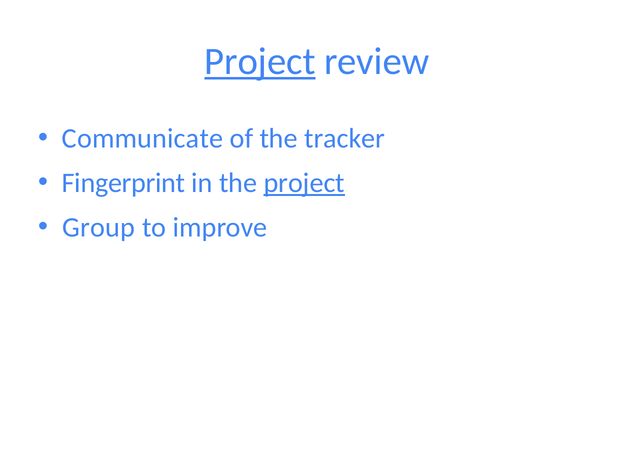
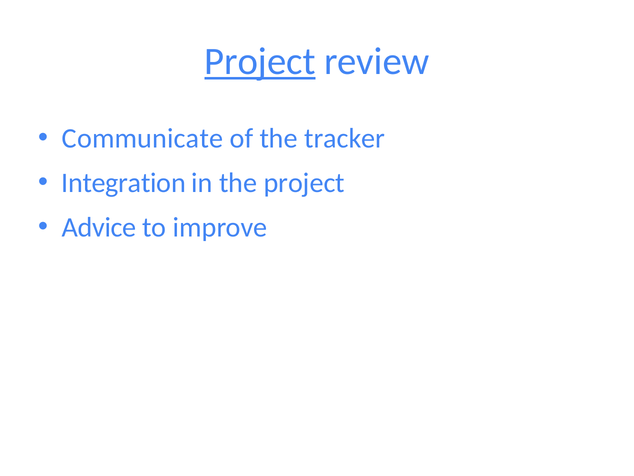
Fingerprint: Fingerprint -> Integration (124, 183)
project underline: present -> none (304, 183)
Group: Group -> Advice (99, 227)
